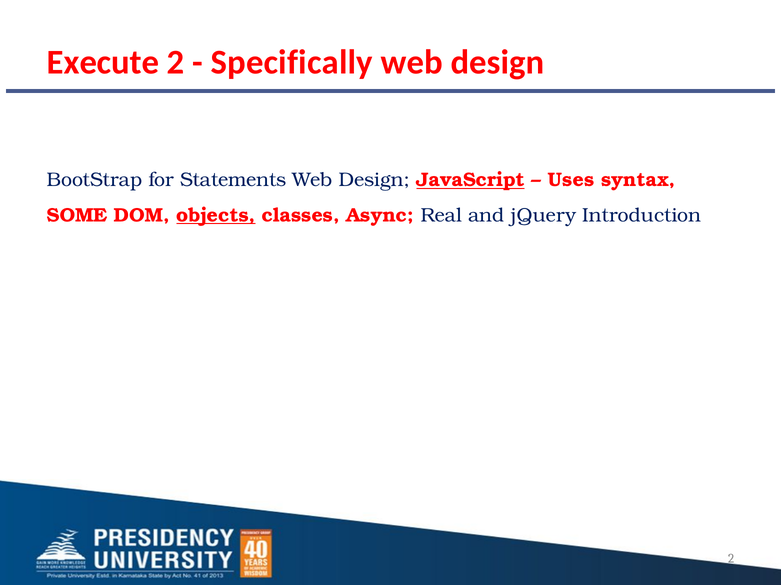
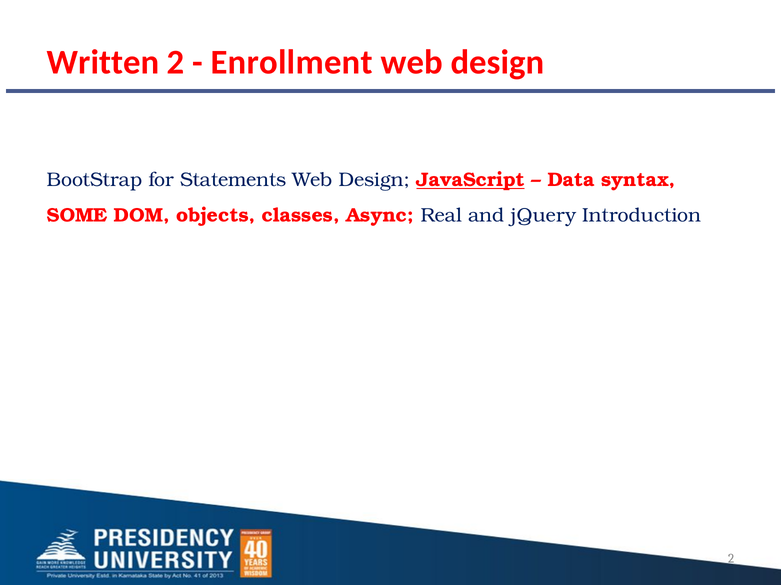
Execute: Execute -> Written (103, 63)
Specifically: Specifically -> Enrollment (292, 63)
Uses: Uses -> Data (571, 180)
objects underline: present -> none (216, 215)
